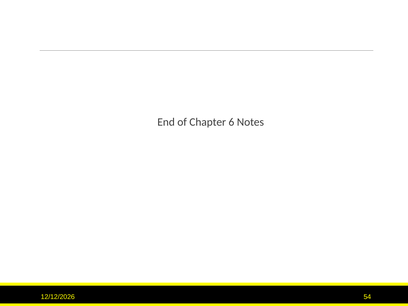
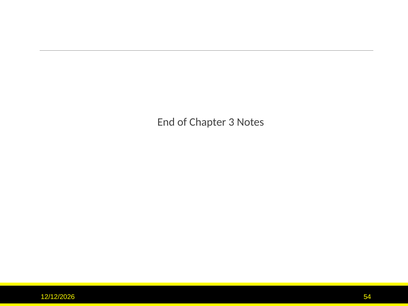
6: 6 -> 3 (231, 122)
